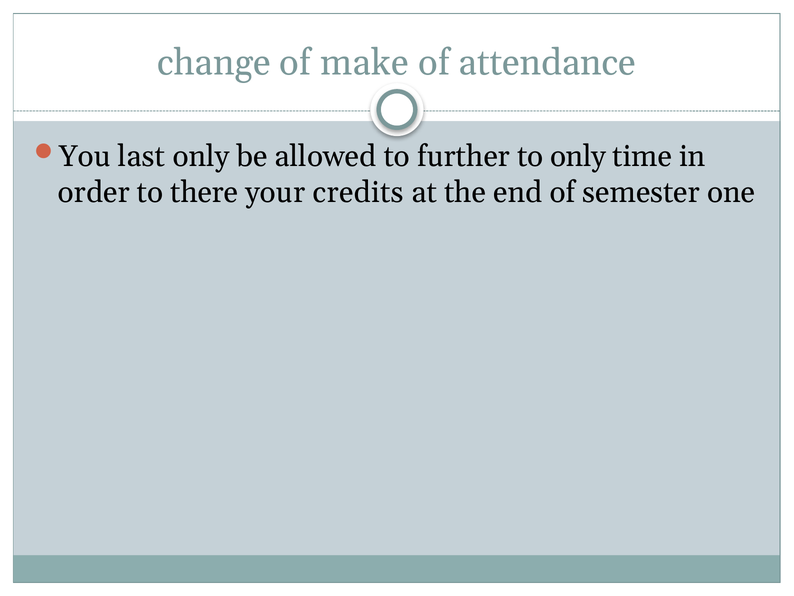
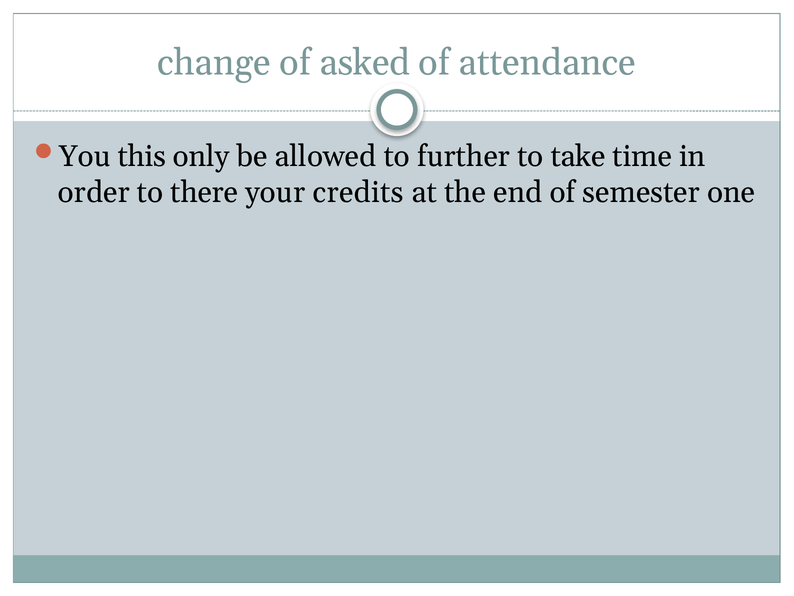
make: make -> asked (365, 63)
last: last -> this (142, 156)
to only: only -> take (578, 156)
